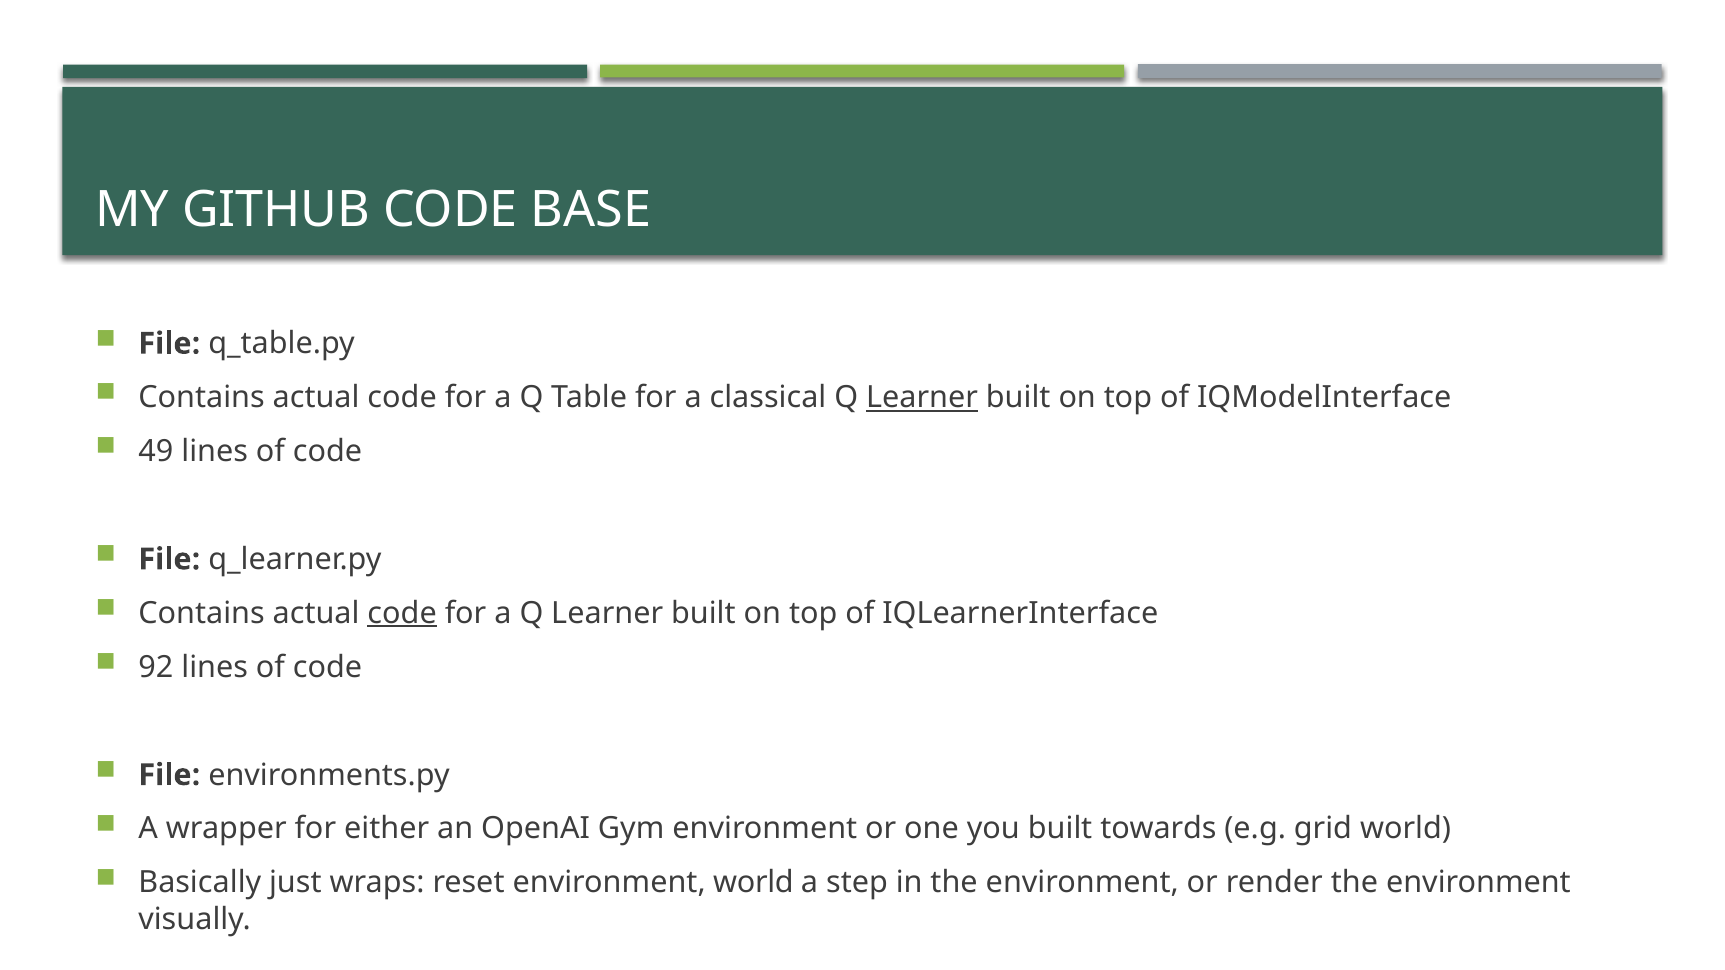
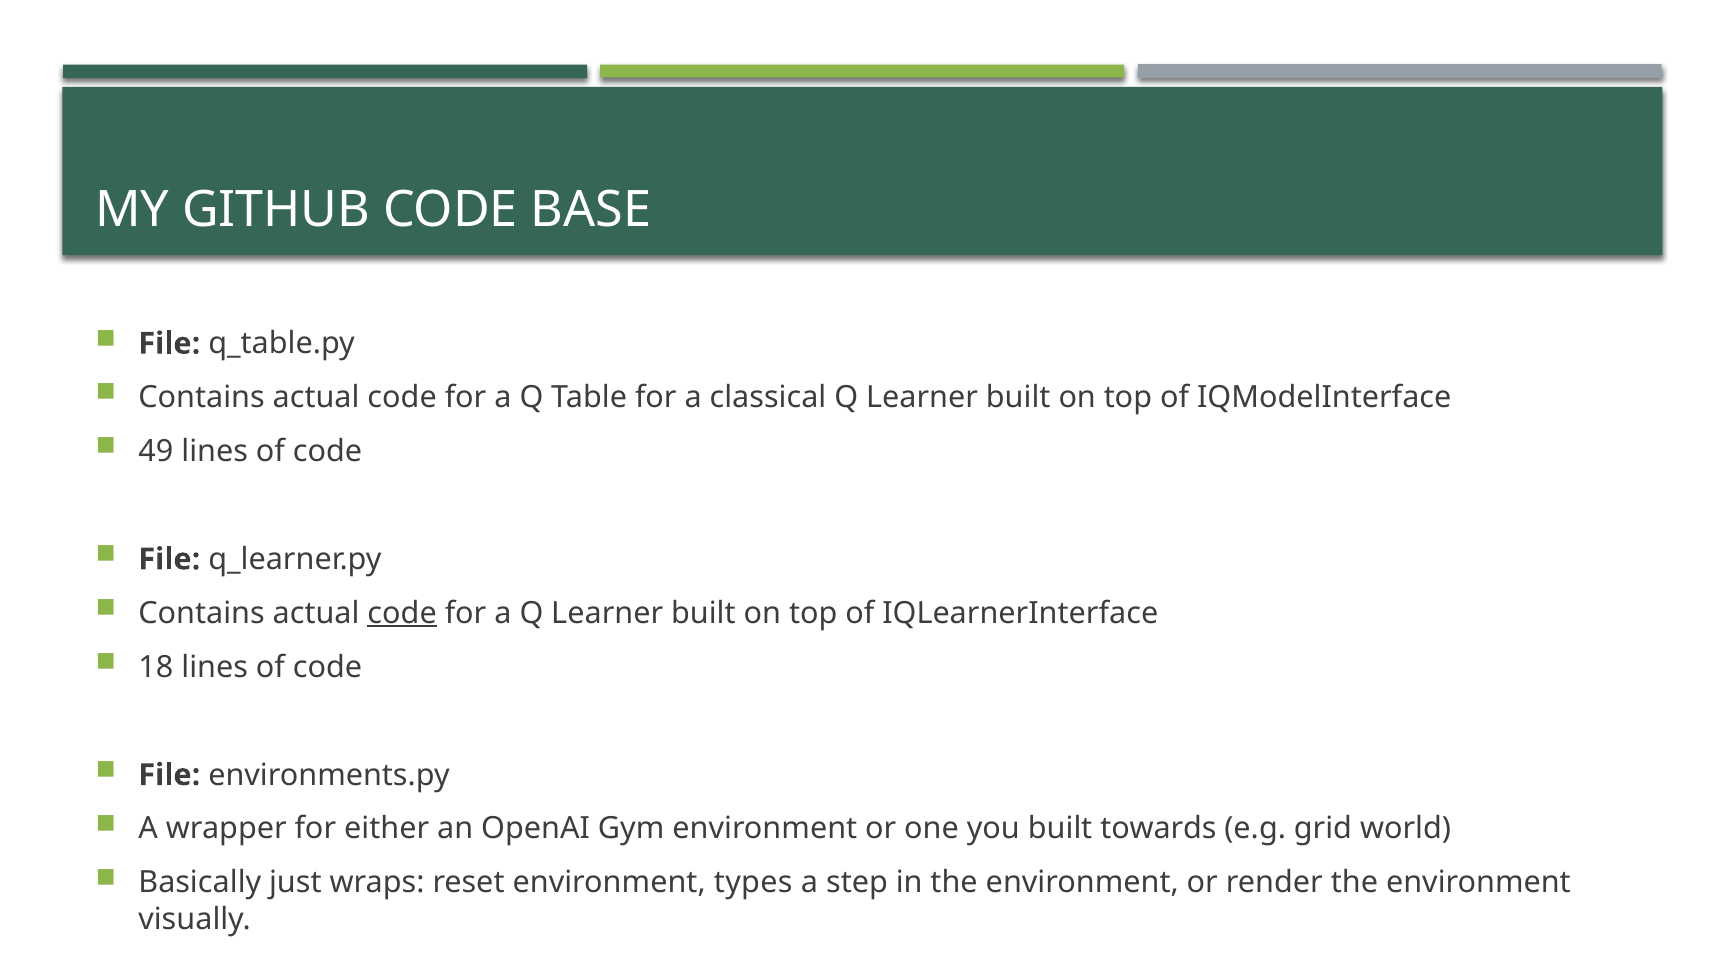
Learner underline: present -> none (922, 398)
92: 92 -> 18 (156, 667)
environment world: world -> types (753, 883)
